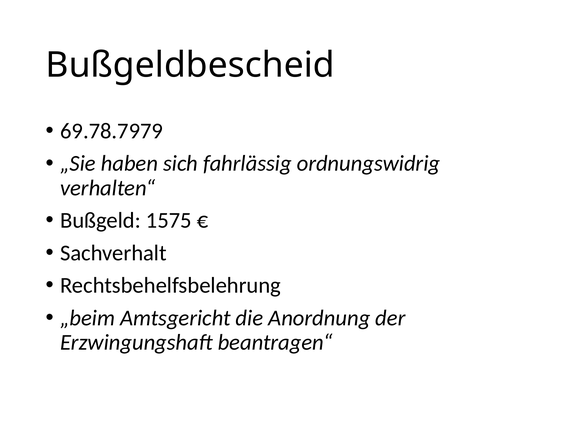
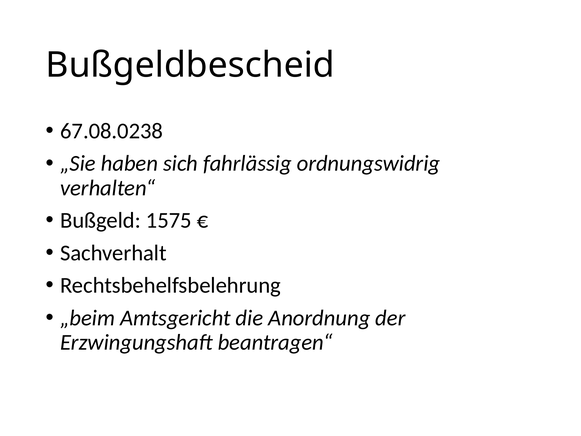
69.78.7979: 69.78.7979 -> 67.08.0238 (112, 131)
